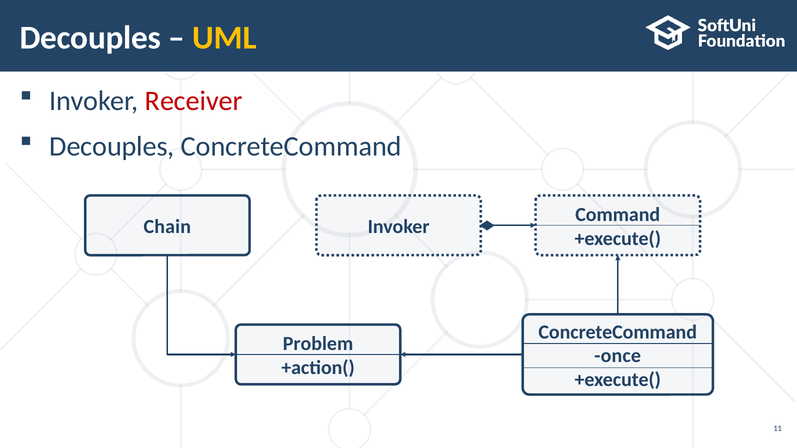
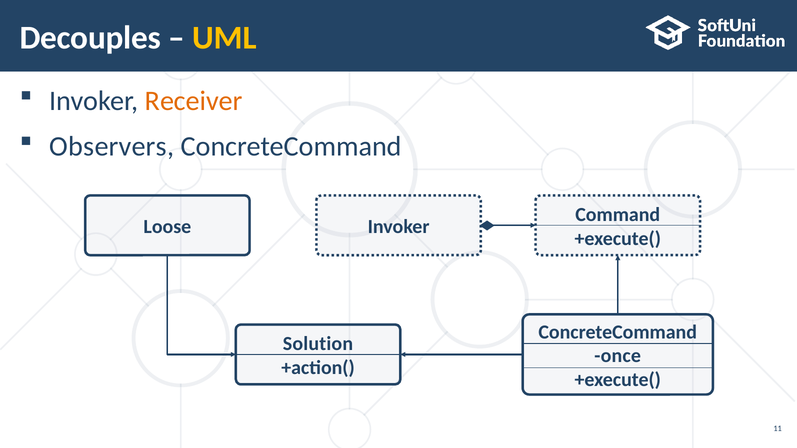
Receiver colour: red -> orange (194, 101)
Decouples: Decouples -> Observers (112, 147)
Chain: Chain -> Loose (167, 227)
Problem: Problem -> Solution (318, 344)
